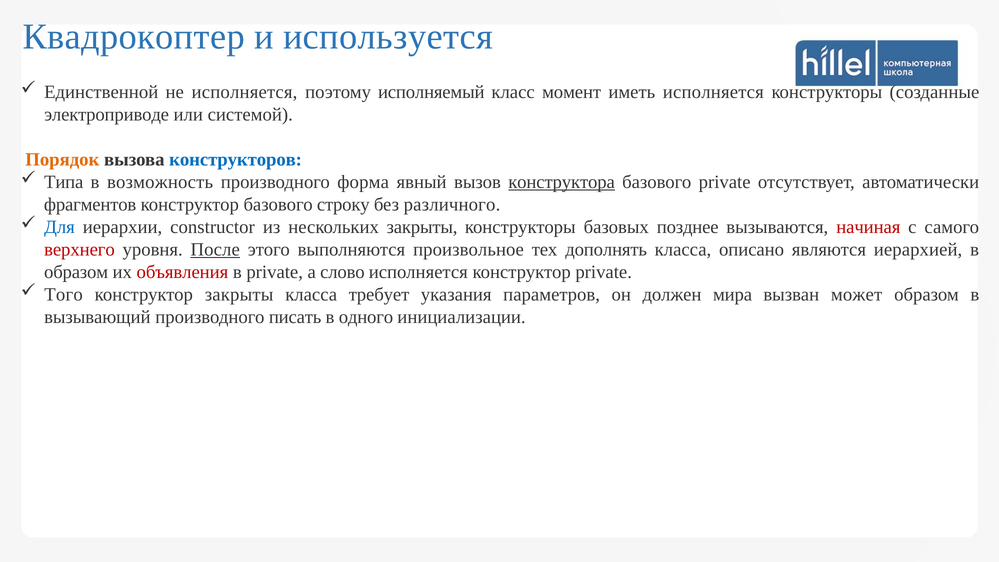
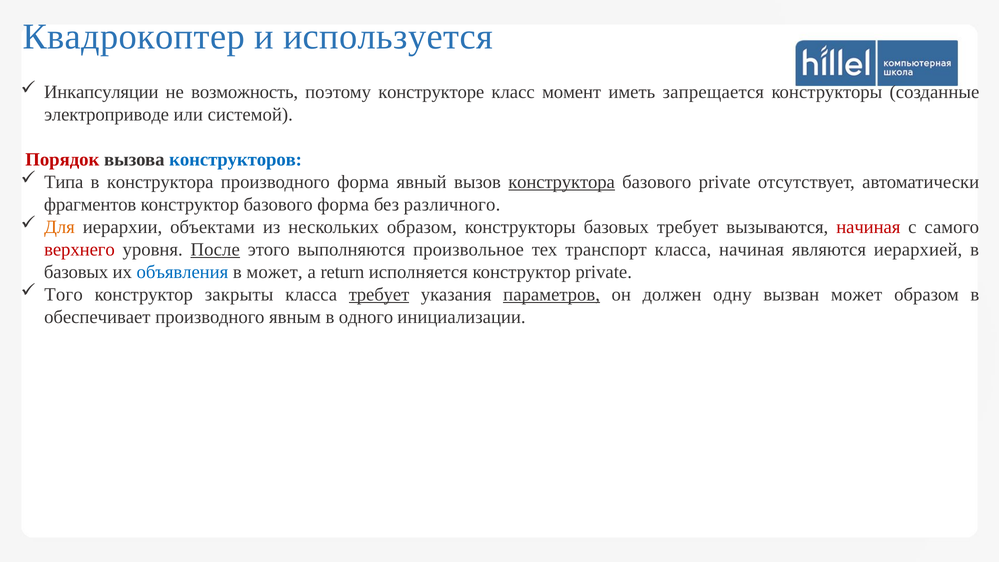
Единственной: Единственной -> Инкапсуляции (101, 92)
не исполняется: исполняется -> возможность (245, 92)
исполняемый: исполняемый -> конструкторе (431, 92)
иметь исполняется: исполняется -> запрещается (713, 92)
Порядок colour: orange -> red (62, 160)
в возможность: возможность -> конструктора (160, 182)
базового строку: строку -> форма (343, 205)
Для colour: blue -> orange (59, 227)
constructor: constructor -> объектами (213, 227)
нескольких закрыты: закрыты -> образом (422, 227)
базовых позднее: позднее -> требует (688, 227)
дополнять: дополнять -> транспорт (606, 249)
класса описано: описано -> начиная (751, 249)
образом: образом -> базовых (76, 272)
объявления colour: red -> blue (182, 272)
в private: private -> может (275, 272)
слово: слово -> return (342, 272)
требует underline: none -> present (379, 294)
параметров underline: none -> present (552, 294)
мира: мира -> одну (732, 294)
вызывающий: вызывающий -> обеспечивает (97, 317)
писать: писать -> явным (295, 317)
